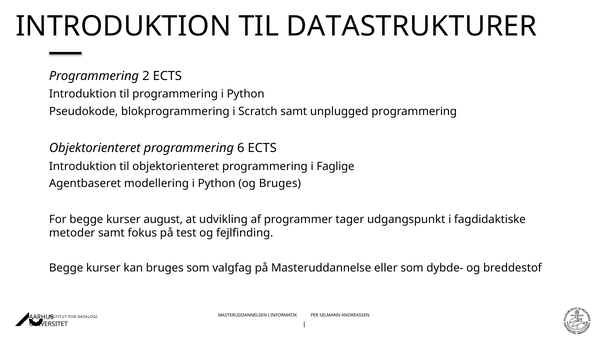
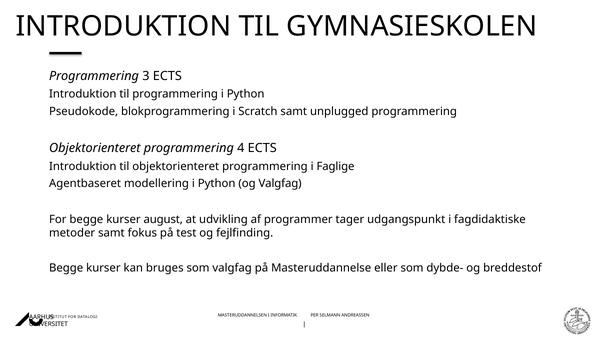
DATASTRUKTURER: DATASTRUKTURER -> GYMNASIESKOLEN (412, 26)
2: 2 -> 3 (146, 76)
6: 6 -> 4 (241, 149)
og Bruges: Bruges -> Valgfag (280, 184)
